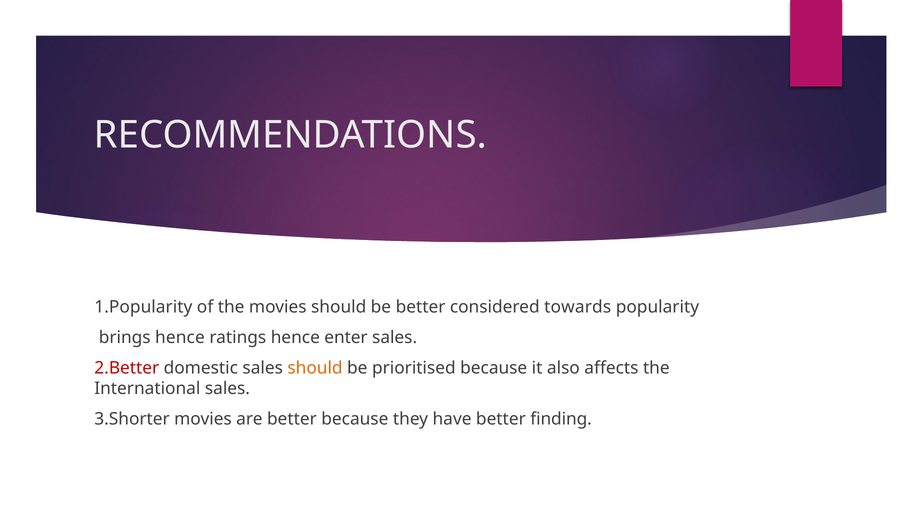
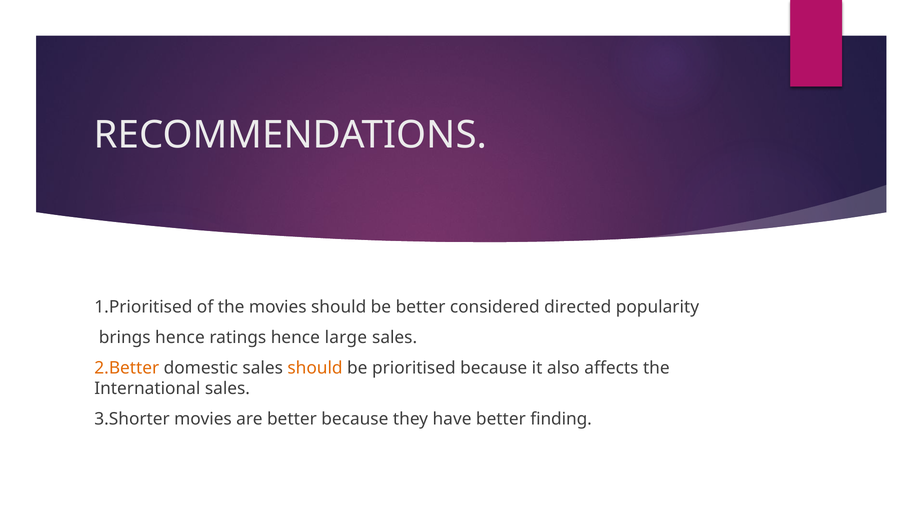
1.Popularity: 1.Popularity -> 1.Prioritised (143, 307)
towards: towards -> directed (578, 307)
enter: enter -> large (346, 338)
2.Better colour: red -> orange (127, 368)
